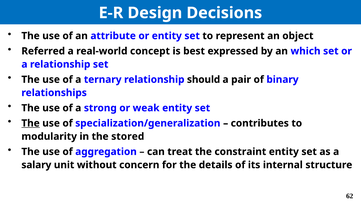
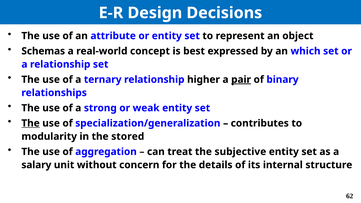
Referred: Referred -> Schemas (43, 51)
should: should -> higher (204, 80)
pair underline: none -> present (241, 80)
constraint: constraint -> subjective (240, 152)
